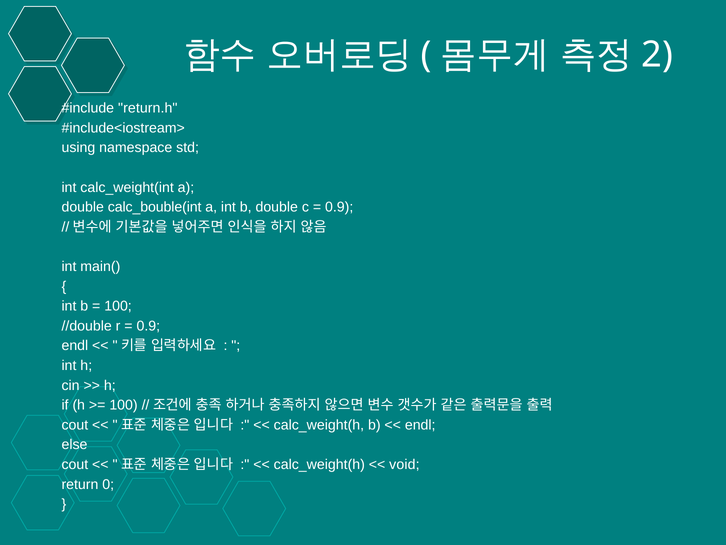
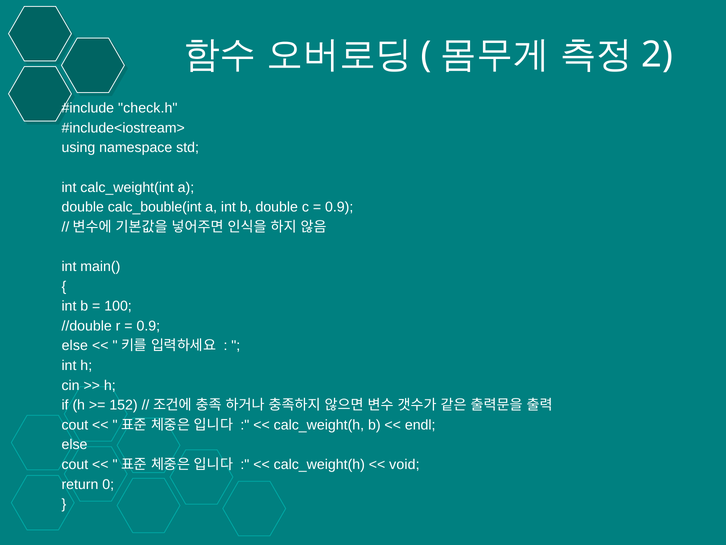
return.h: return.h -> check.h (148, 108)
endl: endl -> else (75, 345)
100: 100 -> 152 (124, 405)
